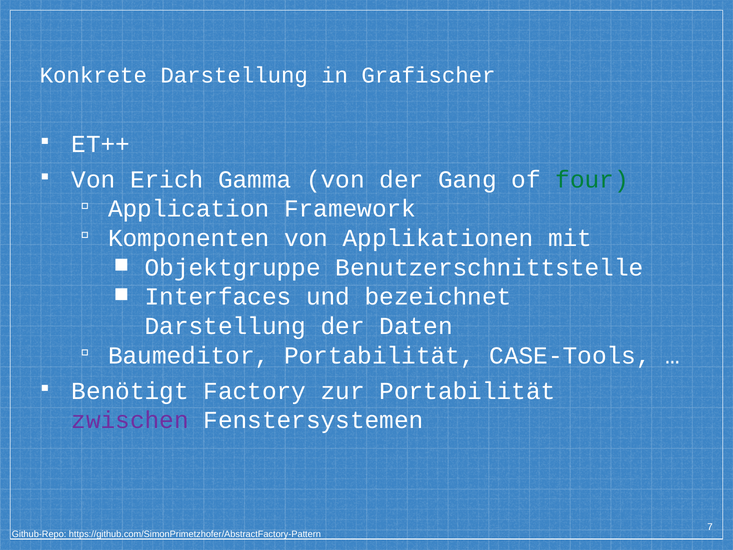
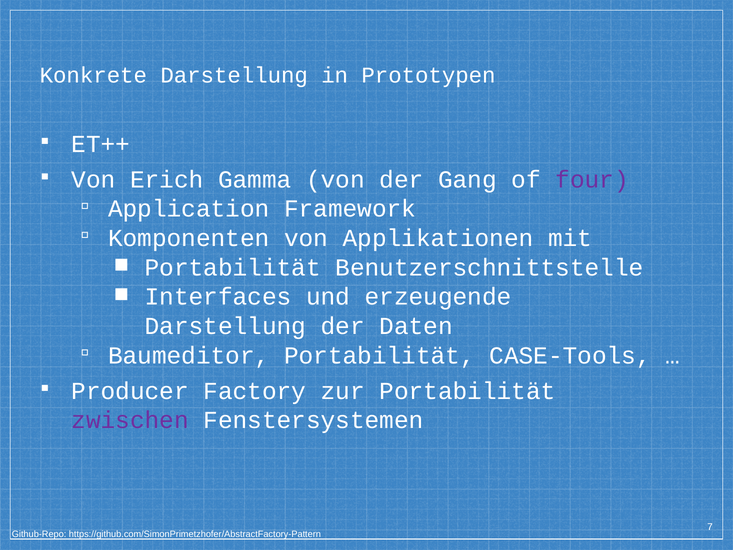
Grafischer: Grafischer -> Prototypen (428, 75)
four colour: green -> purple (592, 179)
Objektgruppe: Objektgruppe -> Portabilität (233, 267)
bezeichnet: bezeichnet -> erzeugende (438, 297)
Benötigt: Benötigt -> Producer (130, 391)
